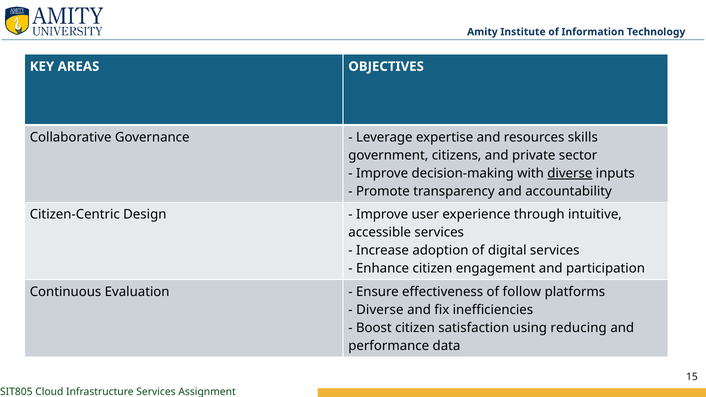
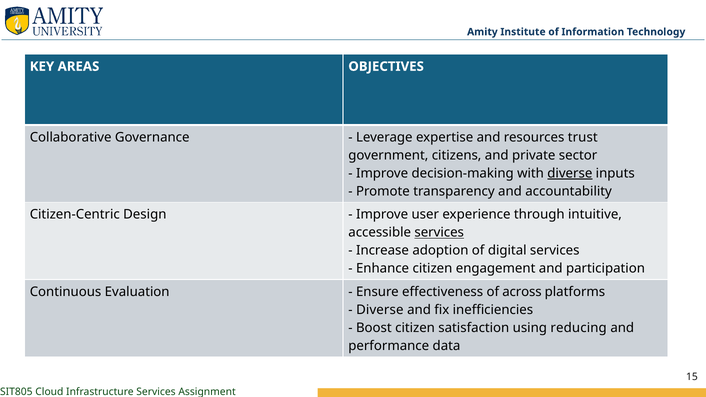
skills: skills -> trust (583, 137)
services underline: none -> present (439, 233)
follow: follow -> across (522, 292)
